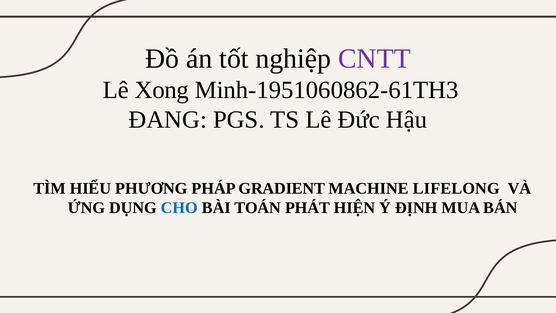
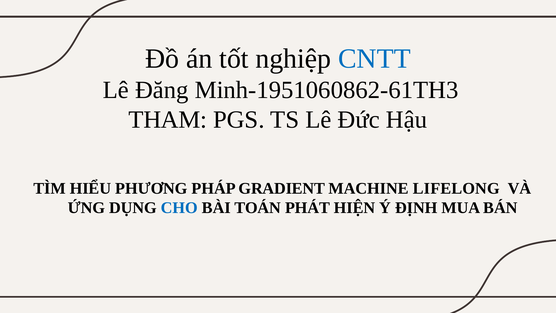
CNTT colour: purple -> blue (374, 59)
Xong: Xong -> Đăng (162, 90)
ĐANG: ĐANG -> THAM (168, 120)
